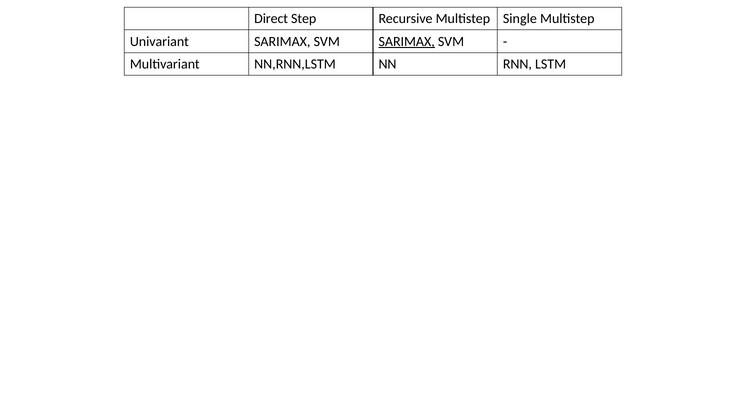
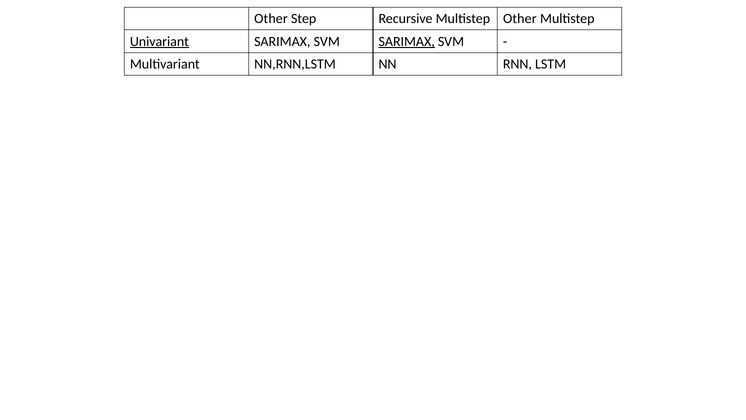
Direct: Direct -> Other (271, 19)
Multistep Single: Single -> Other (520, 19)
Univariant underline: none -> present (159, 41)
